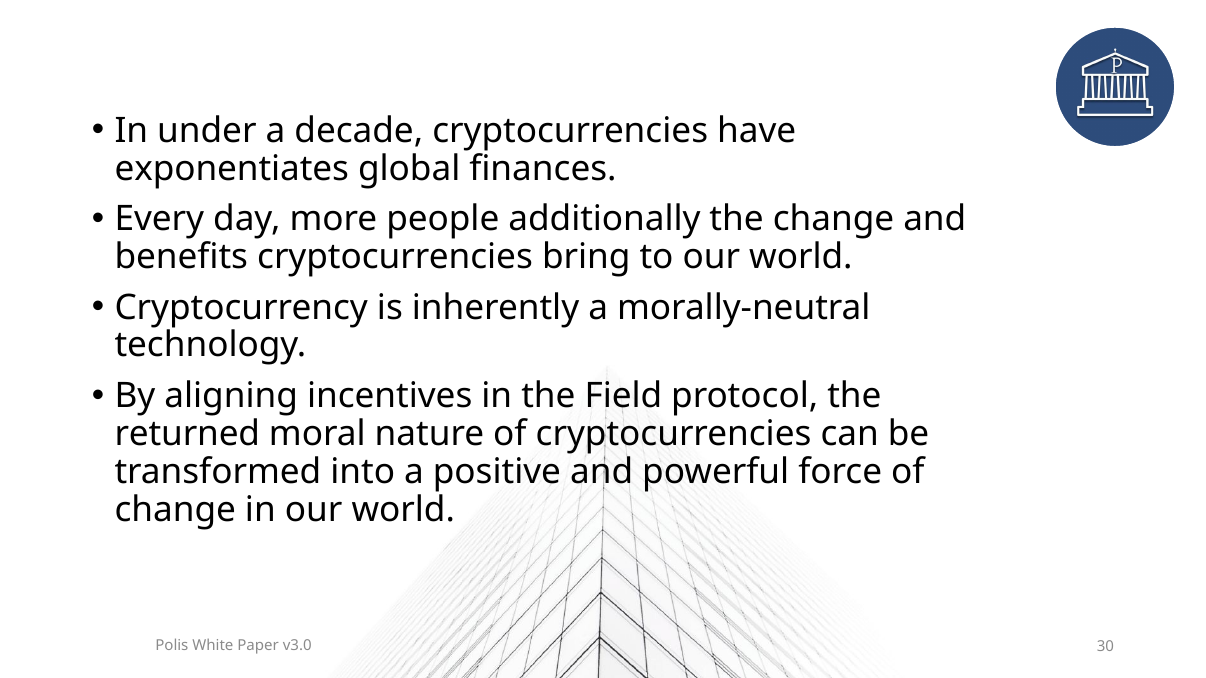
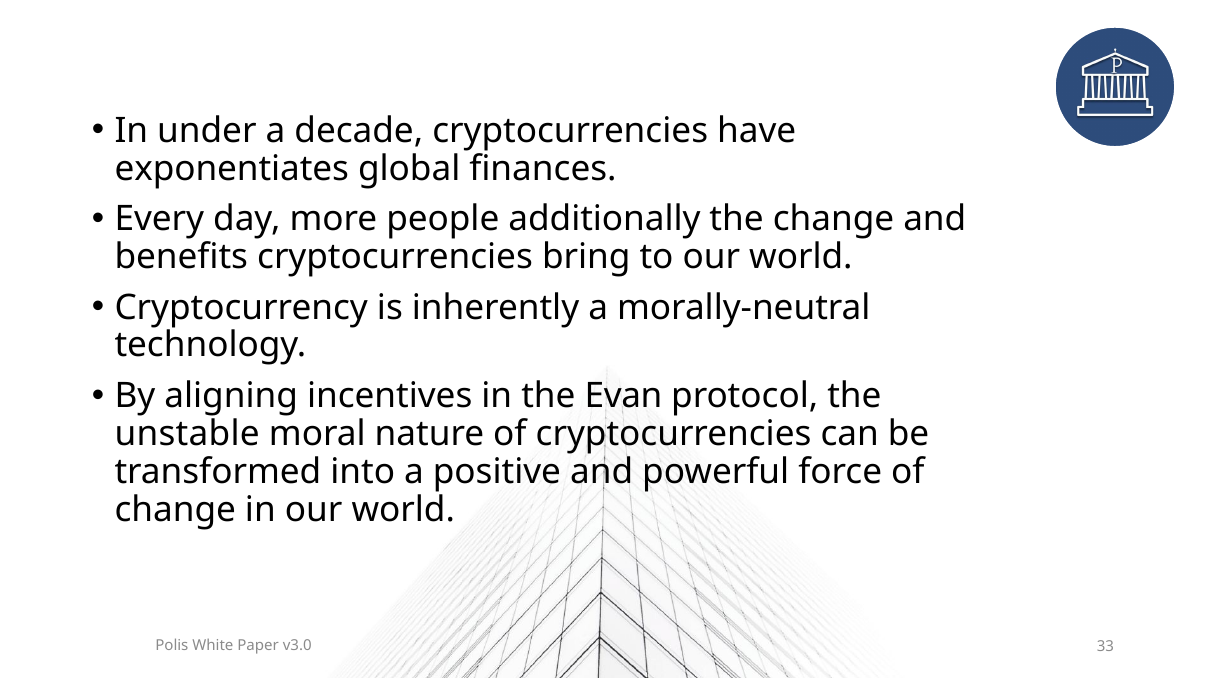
Field: Field -> Evan (624, 396)
returned: returned -> unstable (187, 434)
30: 30 -> 33 (1105, 647)
